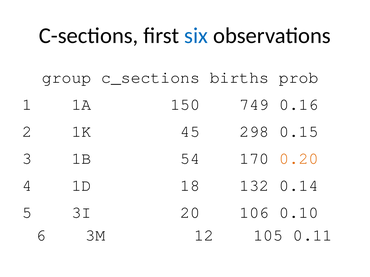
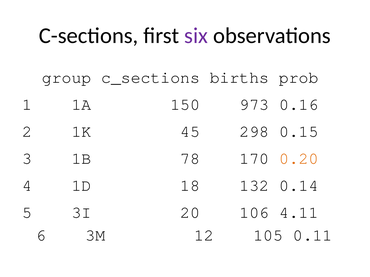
six colour: blue -> purple (196, 36)
749: 749 -> 973 (254, 105)
54: 54 -> 78 (190, 159)
0.10: 0.10 -> 4.11 (299, 213)
